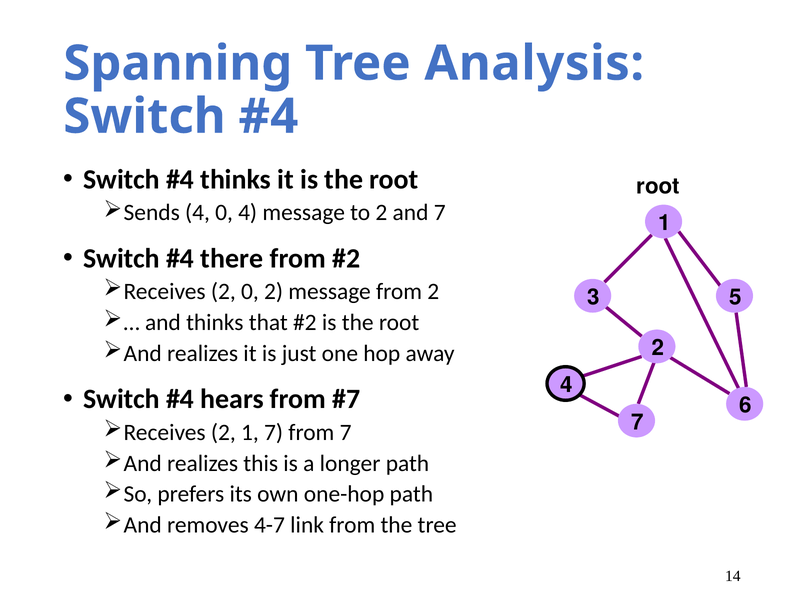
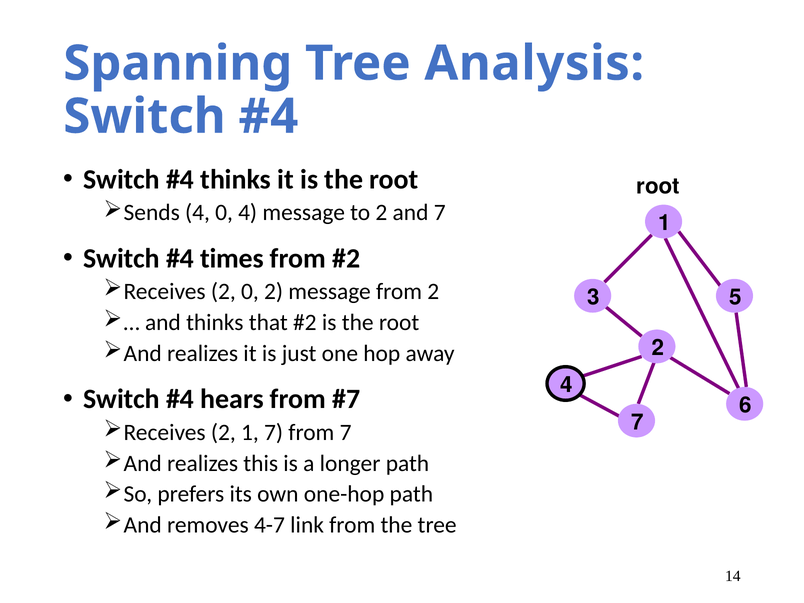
there: there -> times (232, 258)
